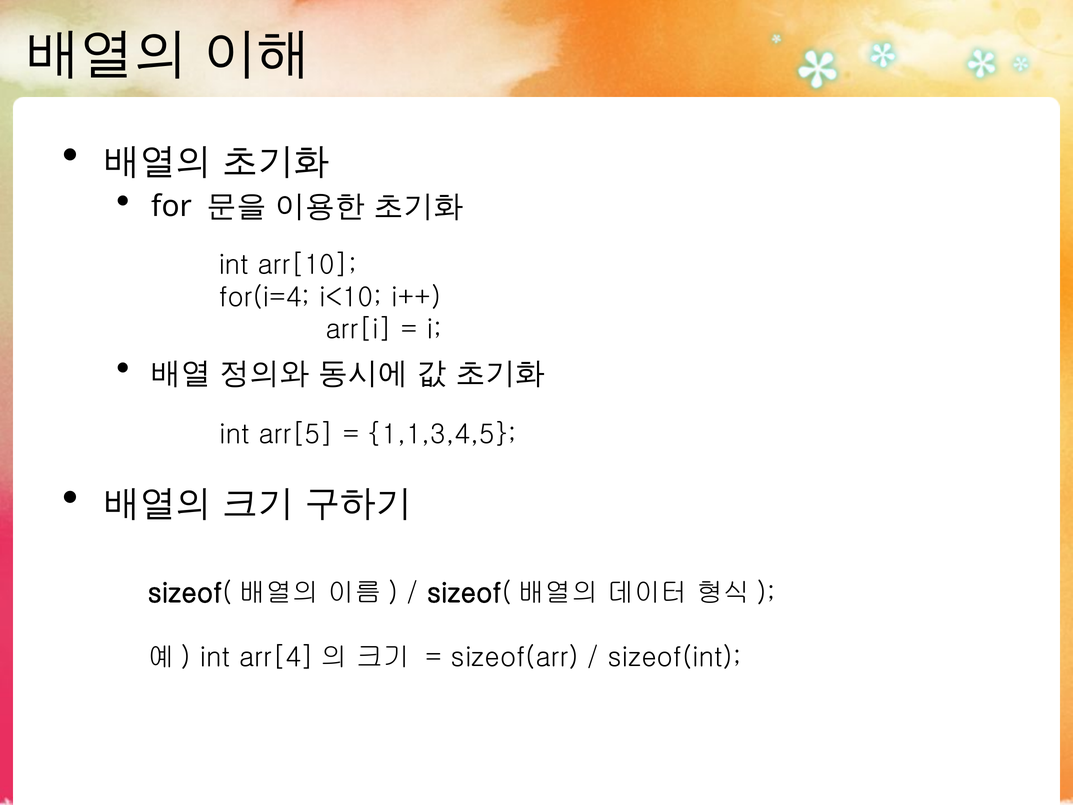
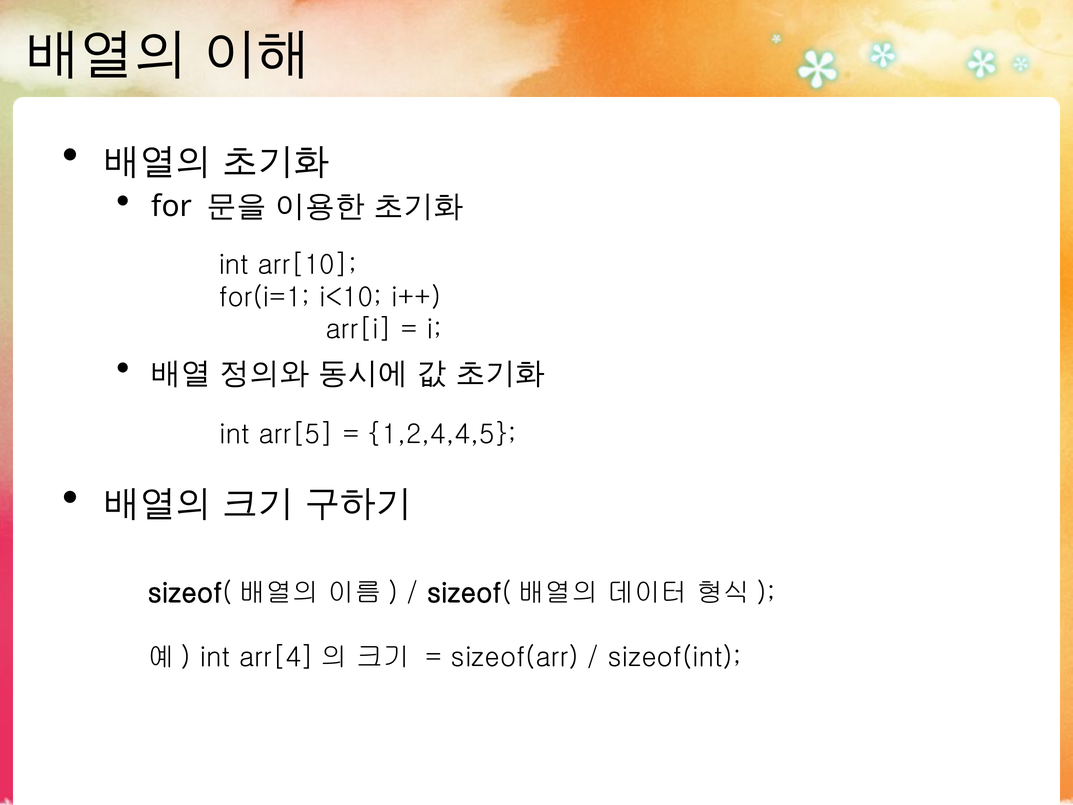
for(i=4: for(i=4 -> for(i=1 (264, 297)
1,1,3,4,5: 1,1,3,4,5 -> 1,2,4,4,5 (443, 434)
